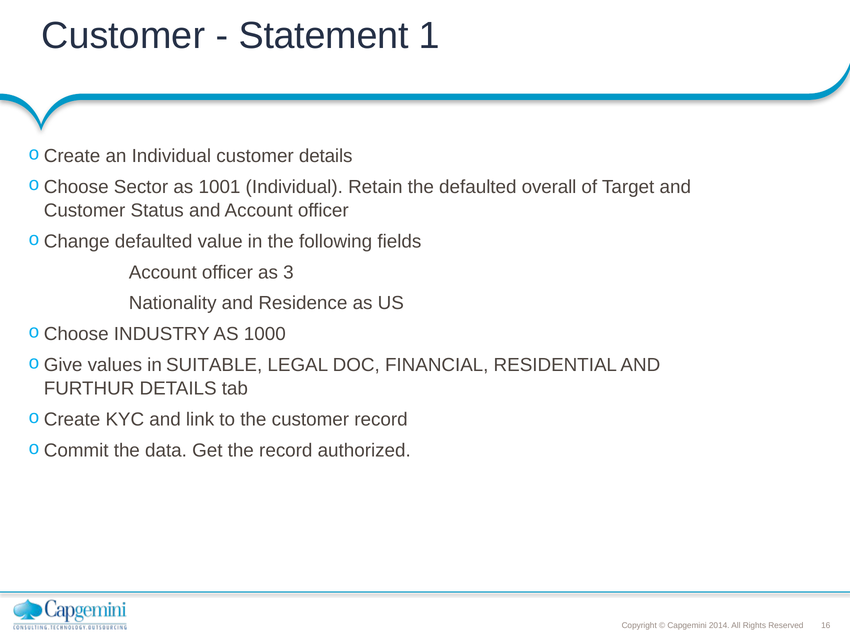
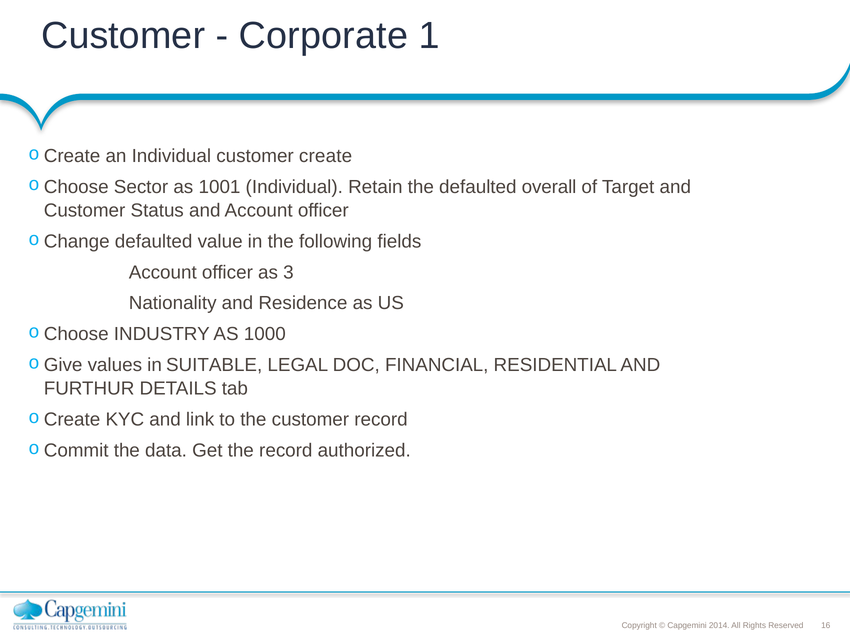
Statement: Statement -> Corporate (323, 36)
customer details: details -> create (326, 156)
